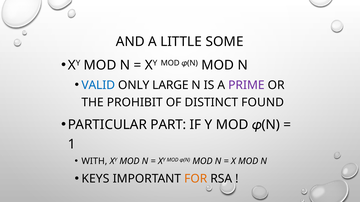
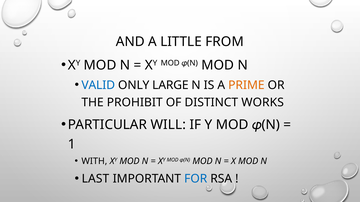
SOME: SOME -> FROM (225, 42)
PRIME colour: purple -> orange (246, 85)
FOUND: FOUND -> WORKS (263, 103)
PART: PART -> WILL (168, 125)
KEYS: KEYS -> LAST (95, 179)
FOR colour: orange -> blue (196, 179)
